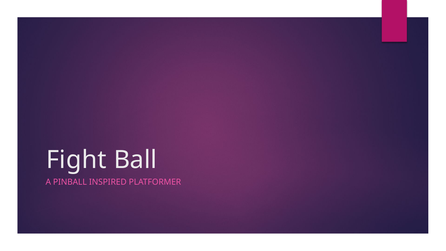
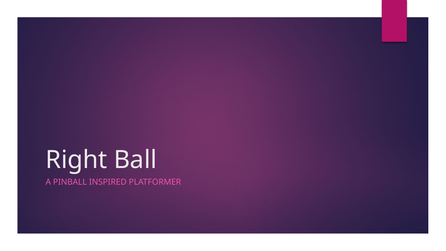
Fight: Fight -> Right (76, 160)
